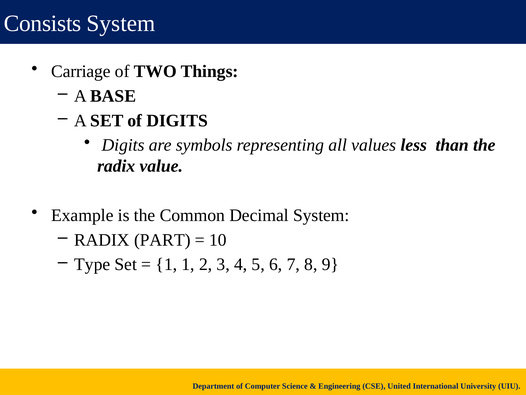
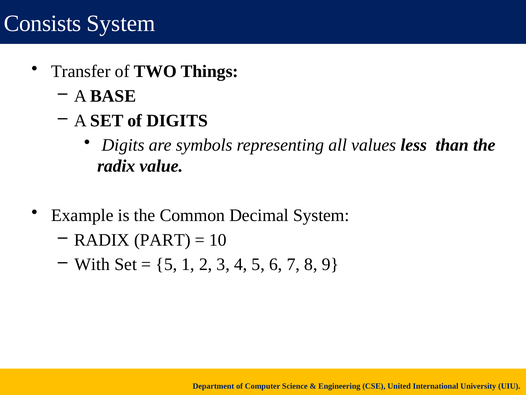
Carriage: Carriage -> Transfer (81, 71)
Type: Type -> With (92, 264)
1: 1 -> 5 (166, 264)
